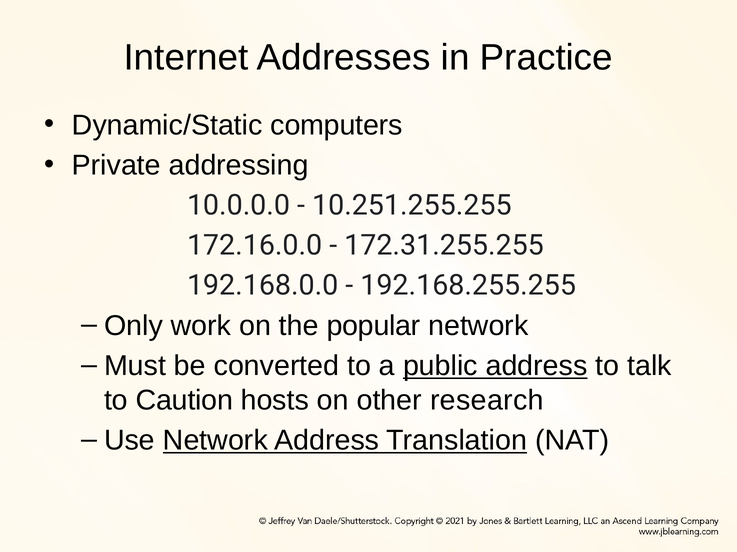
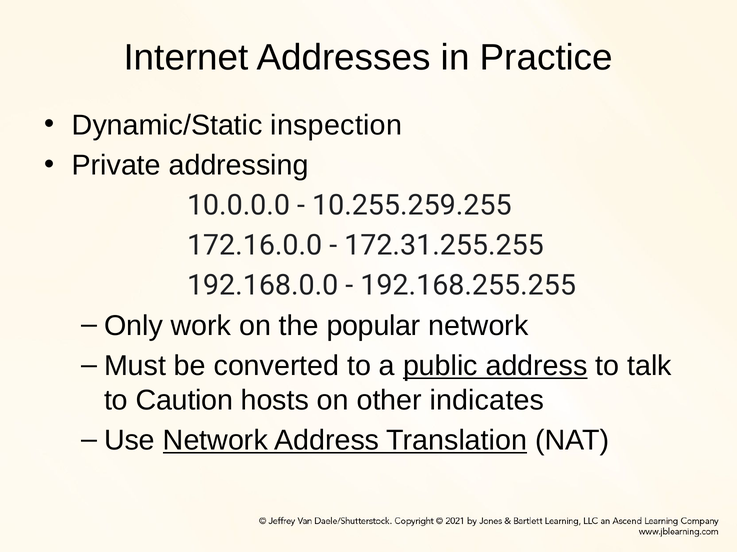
computers: computers -> inspection (336, 125)
10.251.255.255: 10.251.255.255 -> 10.255.259.255 (412, 206)
research: research -> indicates (487, 401)
